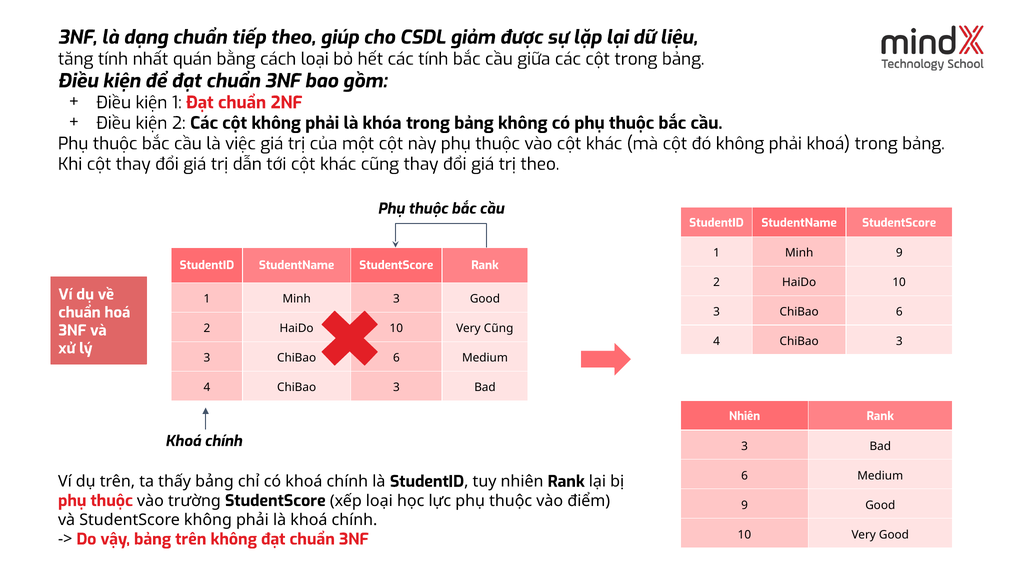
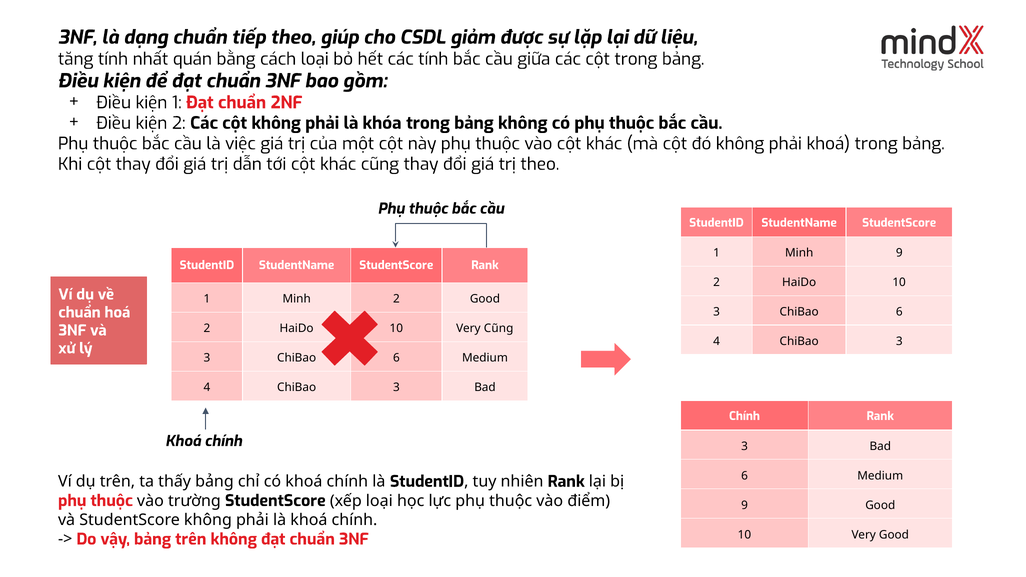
Minh 3: 3 -> 2 (396, 299)
Nhiên: Nhiên -> Chính (744, 416)
